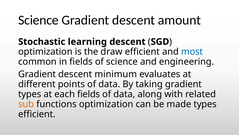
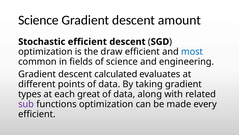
Stochastic learning: learning -> efficient (87, 42)
minimum: minimum -> calculated (116, 74)
each fields: fields -> great (89, 94)
sub colour: orange -> purple (26, 104)
made types: types -> every (205, 104)
